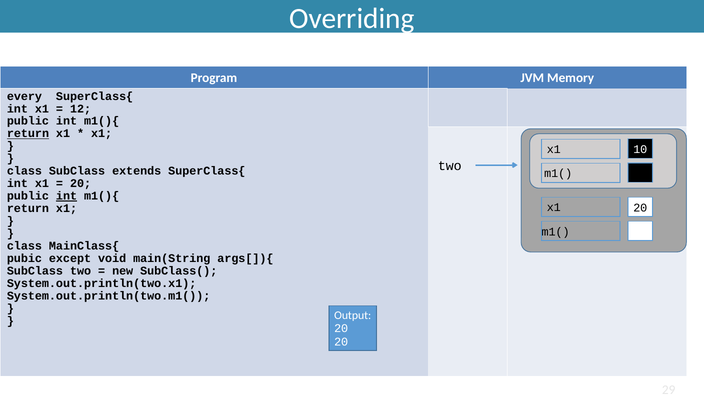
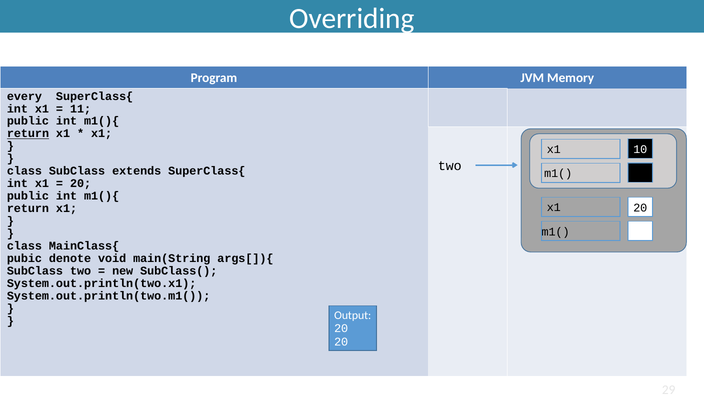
12: 12 -> 11 (81, 109)
int underline: present -> none (67, 196)
except: except -> denote (70, 258)
